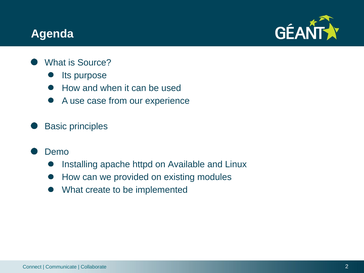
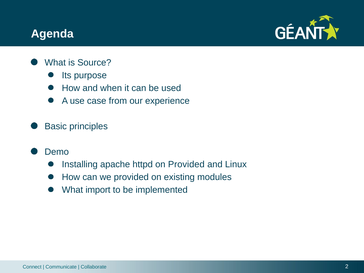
on Available: Available -> Provided (186, 164)
create: create -> import (98, 190)
